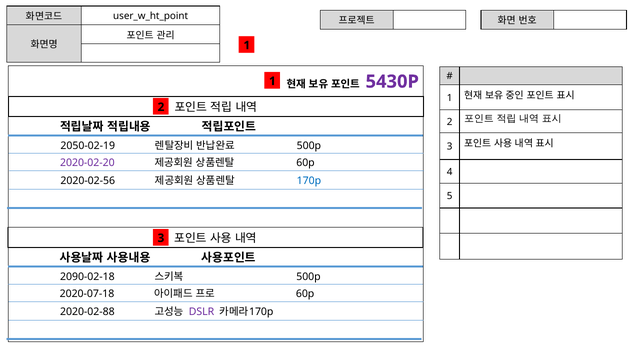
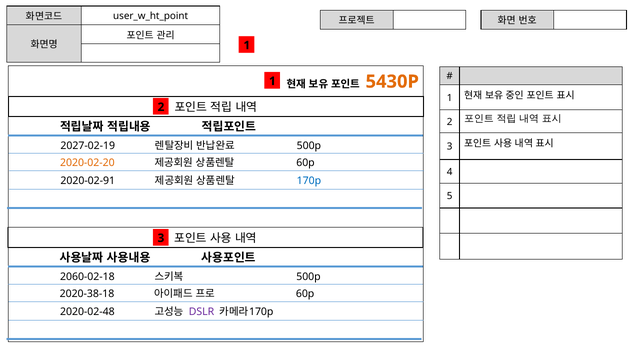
5430P colour: purple -> orange (392, 82)
2050-02-19: 2050-02-19 -> 2027-02-19 (88, 146)
2020-02-20 colour: purple -> orange (87, 163)
2020-02-56: 2020-02-56 -> 2020-02-91 (88, 181)
2090-02-18: 2090-02-18 -> 2060-02-18 (87, 277)
2020-07-18: 2020-07-18 -> 2020-38-18 (87, 294)
2020-02-88: 2020-02-88 -> 2020-02-48 (87, 312)
